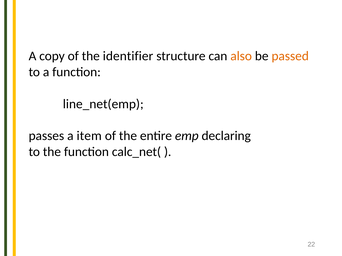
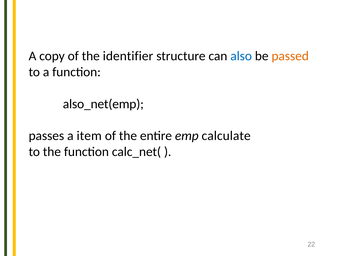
also colour: orange -> blue (241, 56)
line_net(emp: line_net(emp -> also_net(emp (103, 104)
declaring: declaring -> calculate (226, 136)
